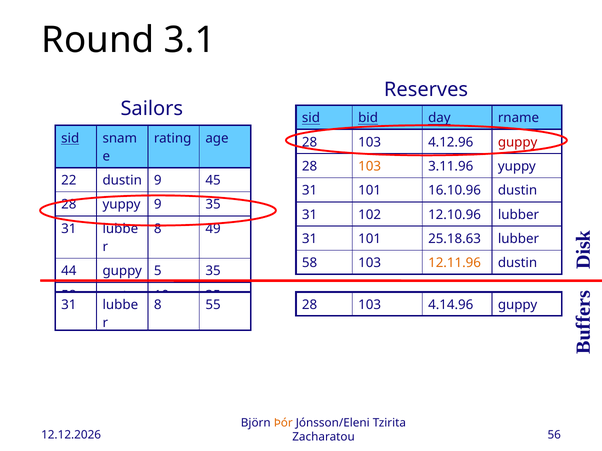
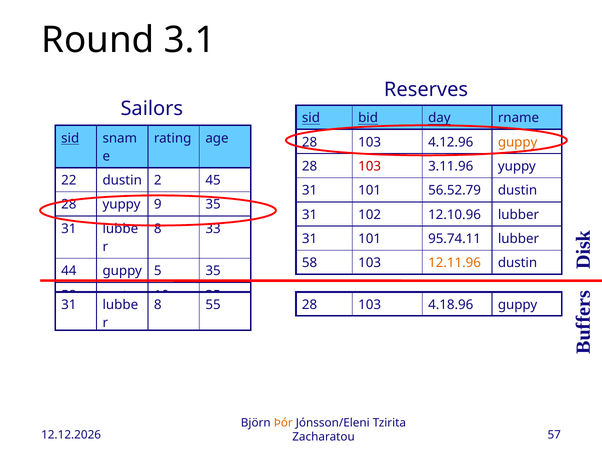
guppy colour: red -> orange (518, 142)
103 colour: orange -> red (370, 167)
dustin 9: 9 -> 2 (158, 181)
16.10.96: 16.10.96 -> 56.52.79 (455, 191)
49: 49 -> 33 (213, 229)
25.18.63: 25.18.63 -> 95.74.11 (455, 239)
4.14.96: 4.14.96 -> 4.18.96 (451, 305)
56: 56 -> 57 (554, 435)
